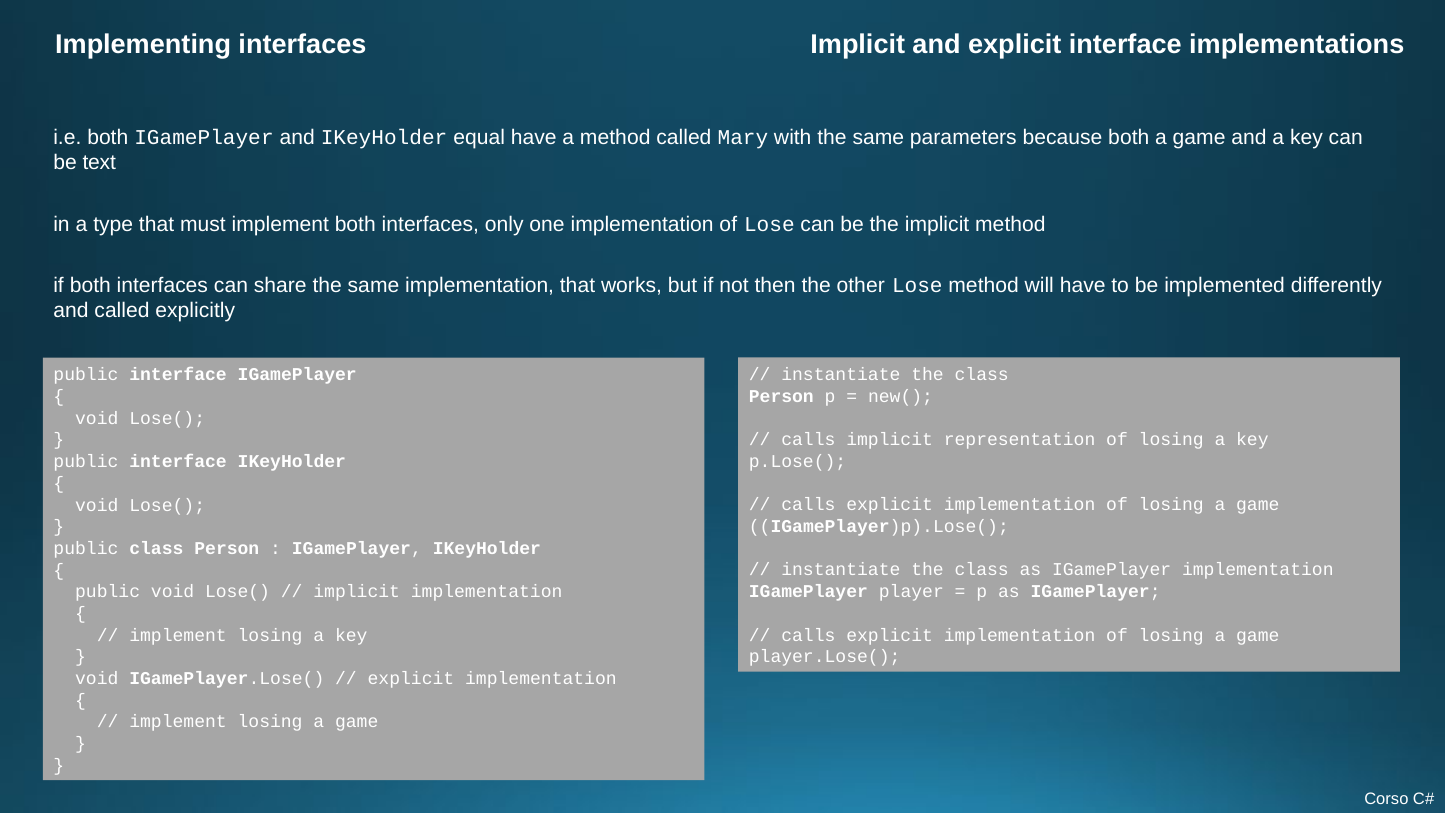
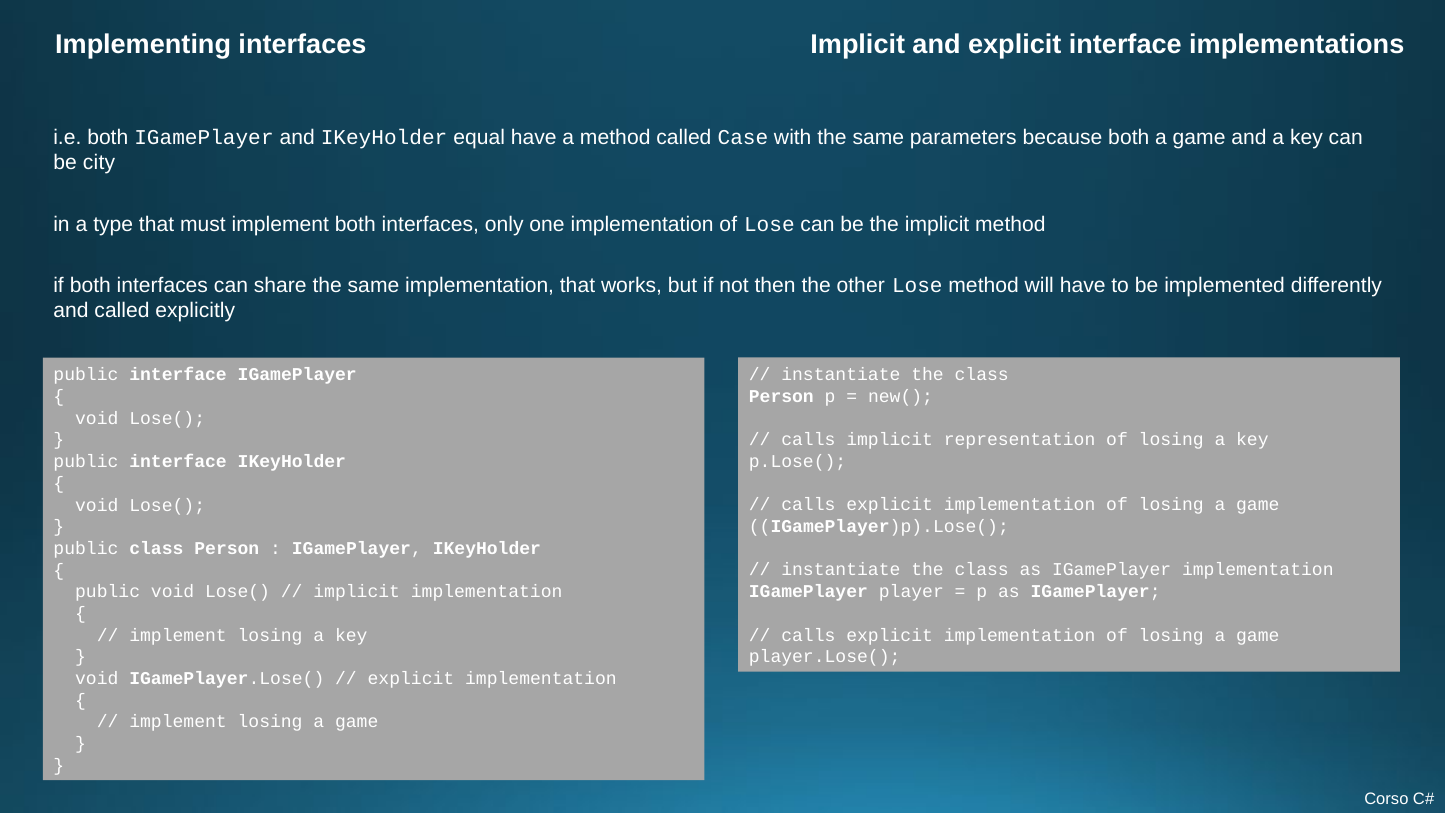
Mary: Mary -> Case (743, 137)
text: text -> city (99, 163)
